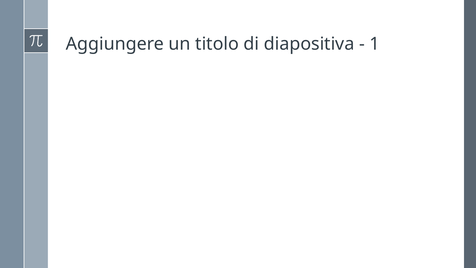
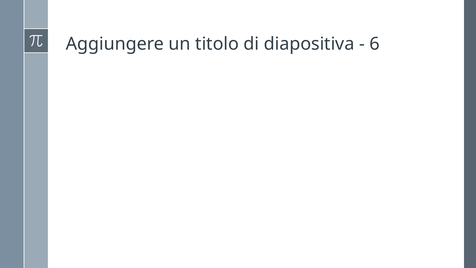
1: 1 -> 6 (375, 44)
